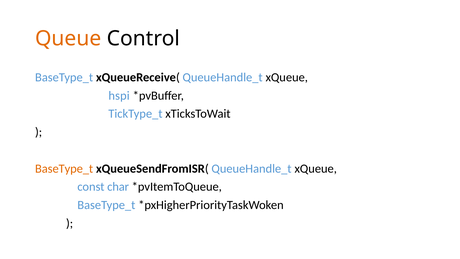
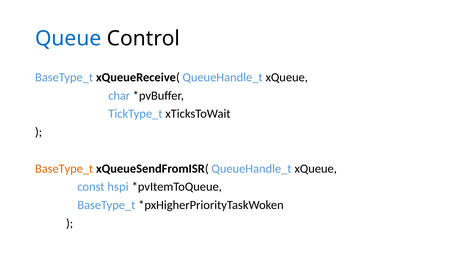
Queue colour: orange -> blue (68, 39)
hspi: hspi -> char (119, 95)
char: char -> hspi (118, 187)
